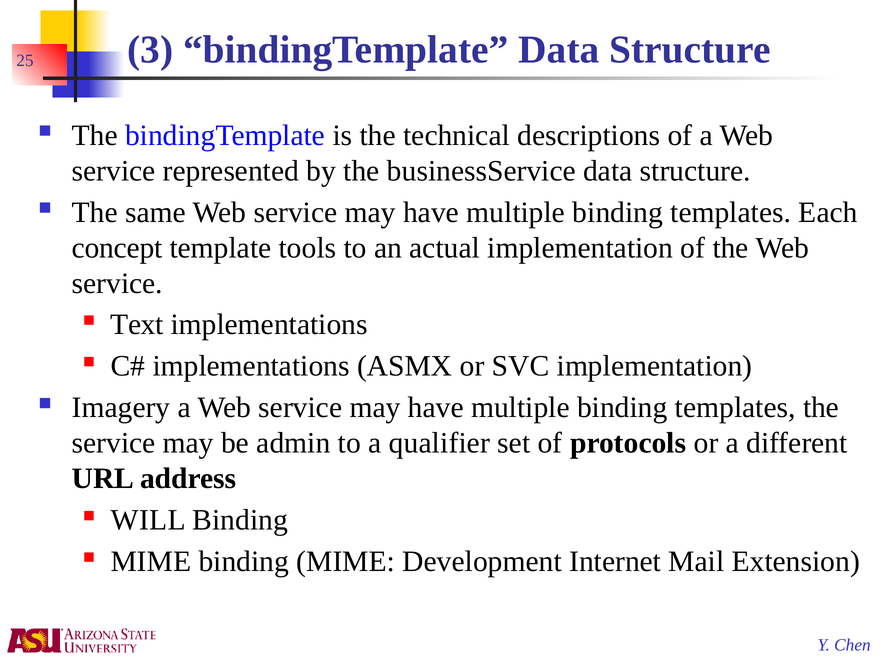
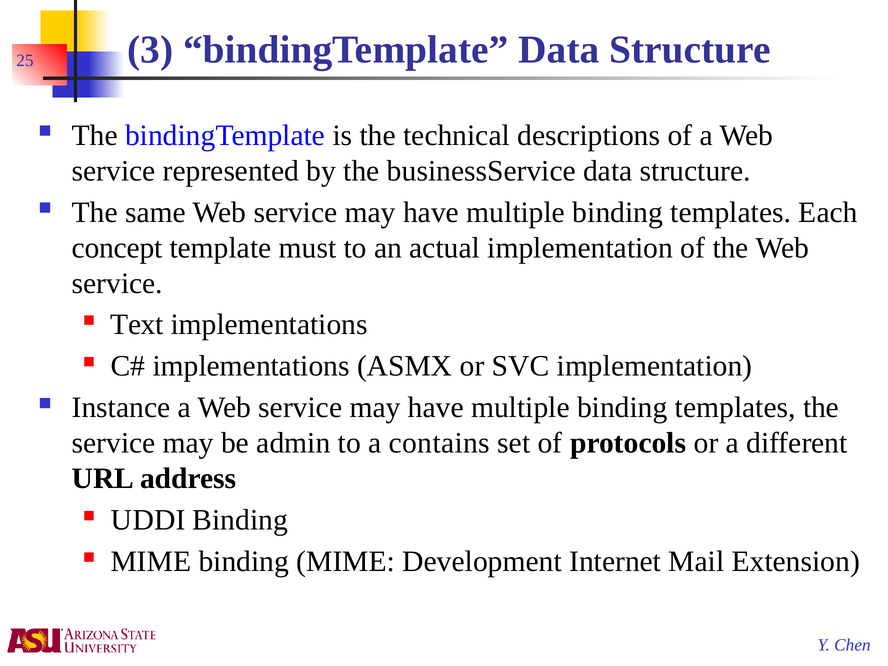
tools: tools -> must (307, 248)
Imagery: Imagery -> Instance (121, 408)
qualifier: qualifier -> contains (439, 443)
WILL: WILL -> UDDI (148, 520)
